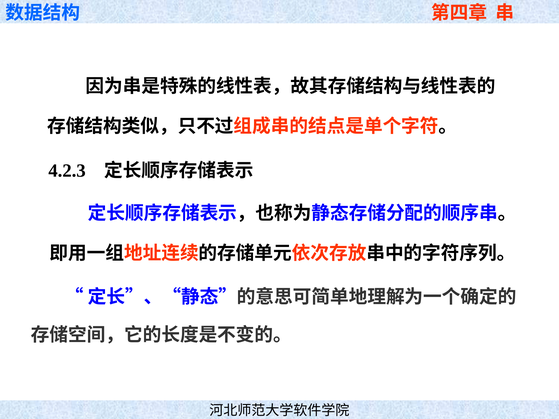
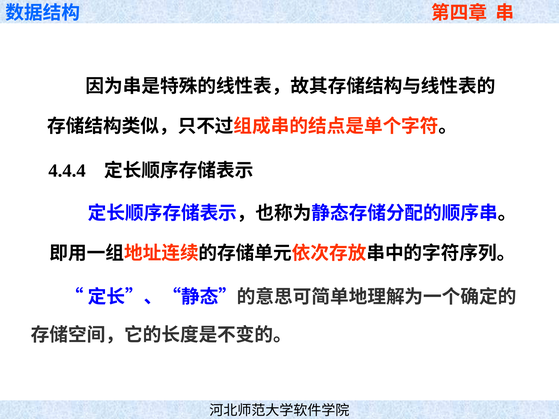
4.2.3: 4.2.3 -> 4.4.4 (67, 171)
